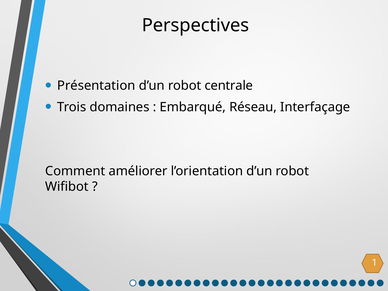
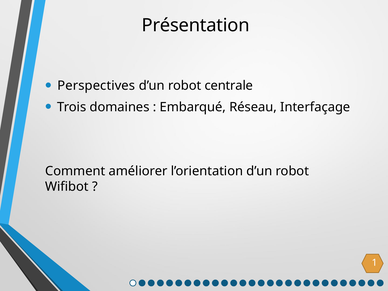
Perspectives: Perspectives -> Présentation (196, 25)
Présentation: Présentation -> Perspectives (96, 86)
